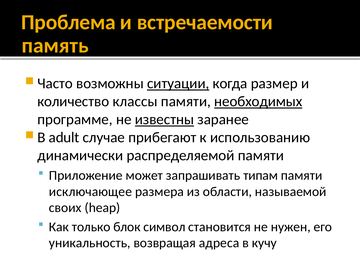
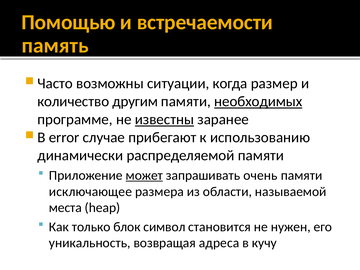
Проблема: Проблема -> Помощью (68, 22)
ситуации underline: present -> none (178, 84)
классы: классы -> другим (135, 102)
adult: adult -> error (64, 138)
может underline: none -> present (144, 175)
типам: типам -> очень (260, 175)
своих: своих -> места (65, 208)
